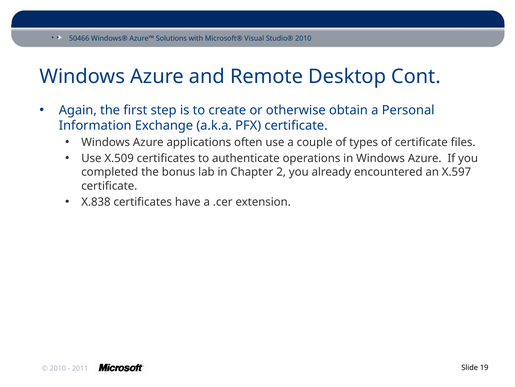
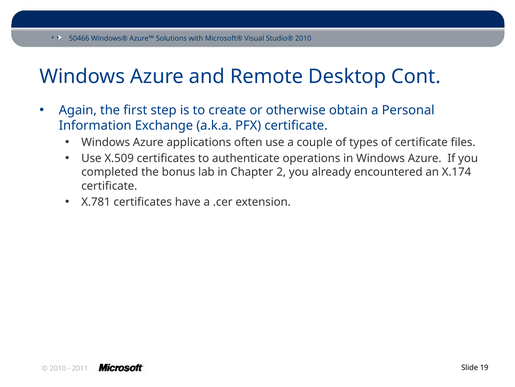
X.597: X.597 -> X.174 (456, 172)
X.838: X.838 -> X.781 (96, 202)
